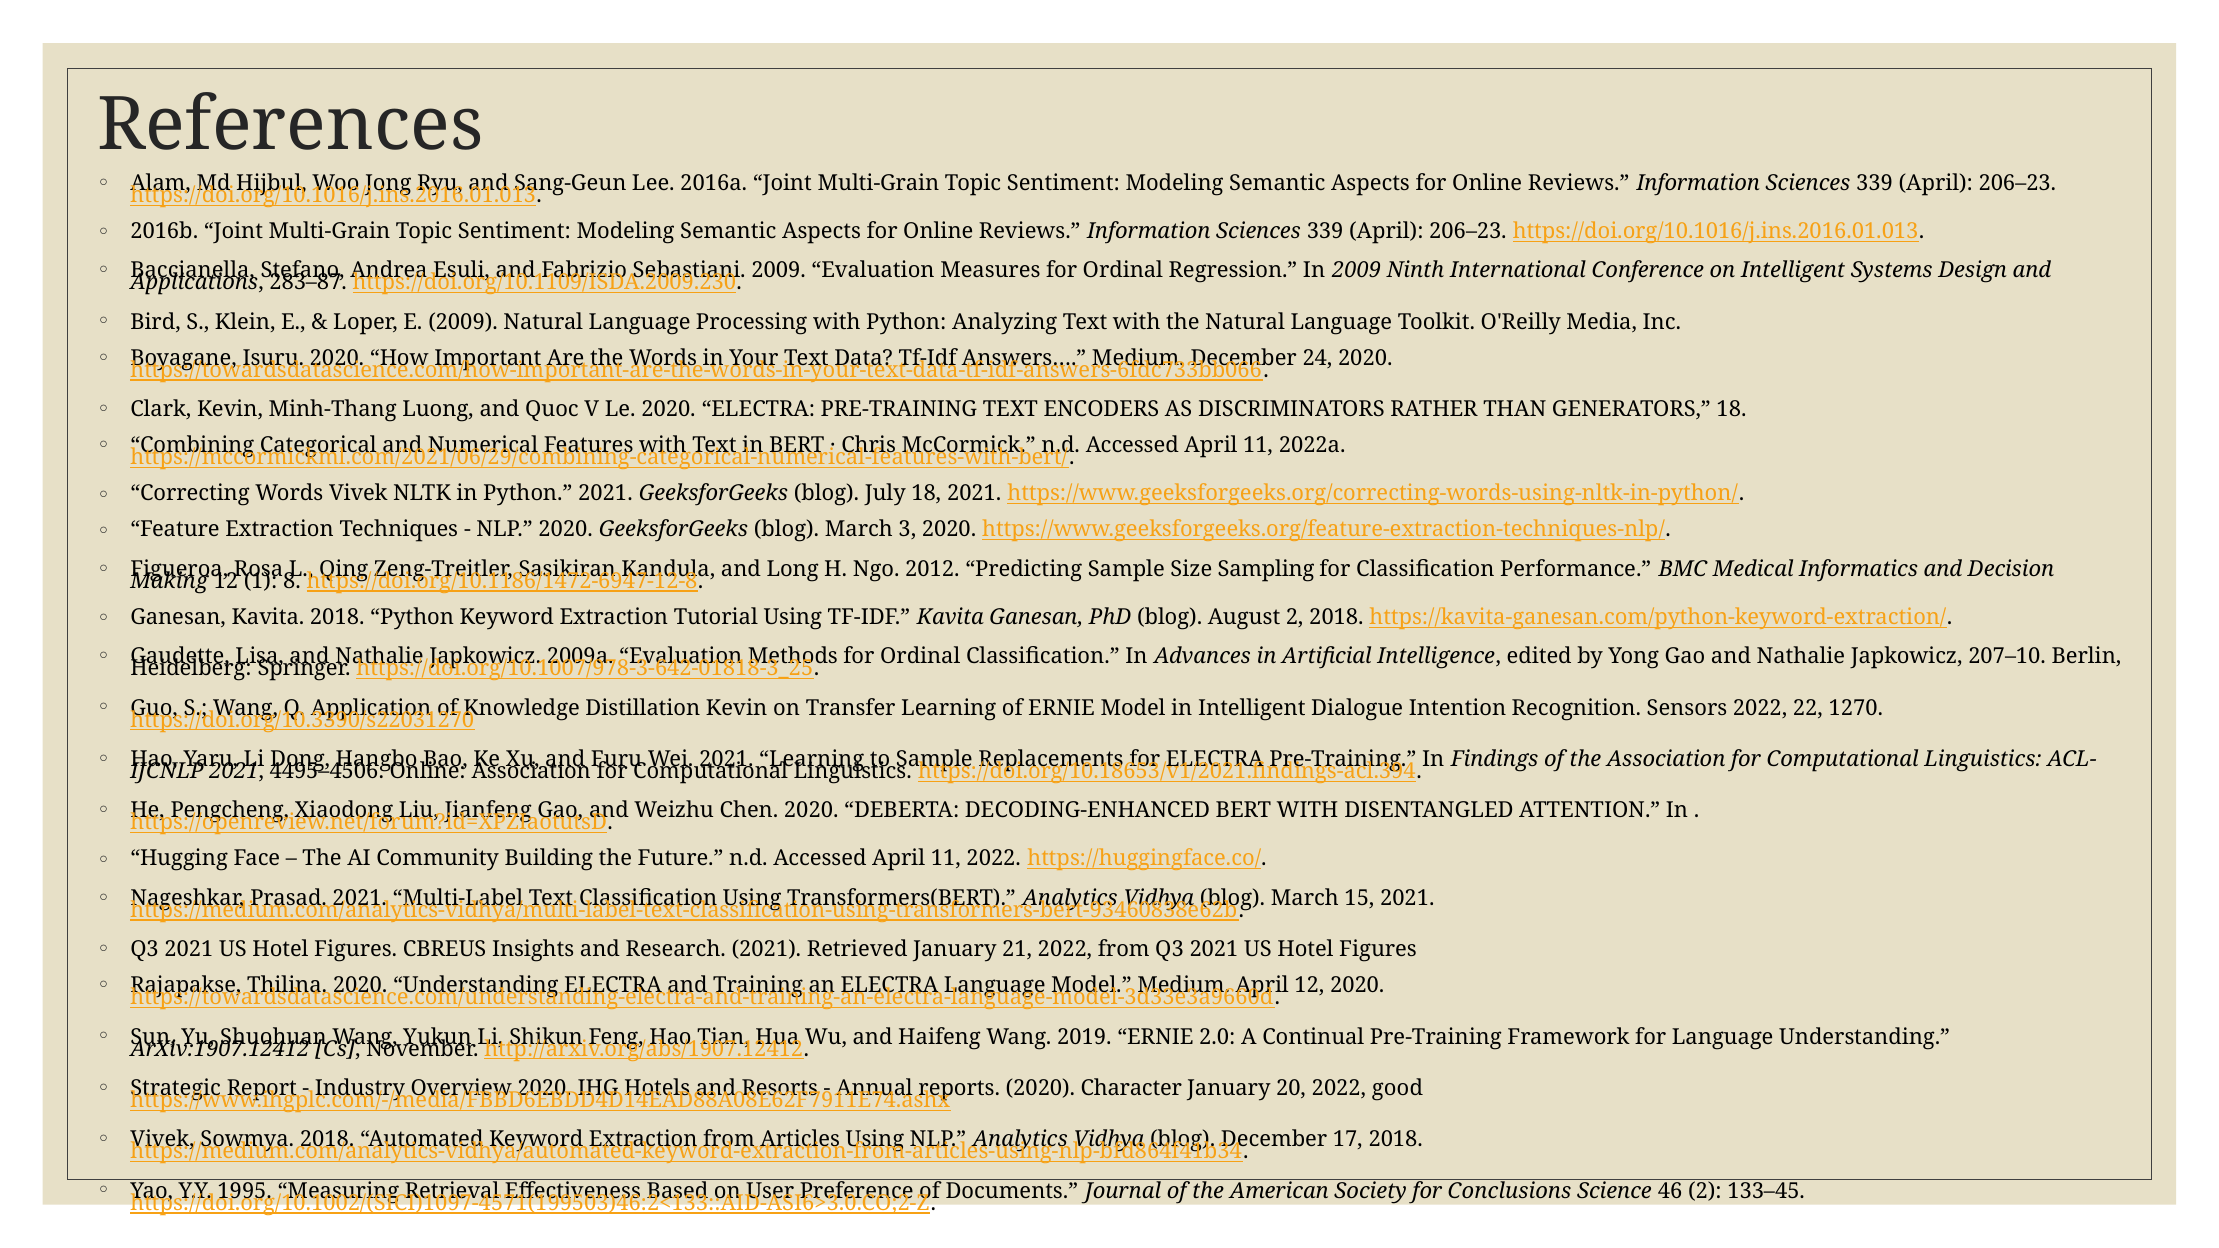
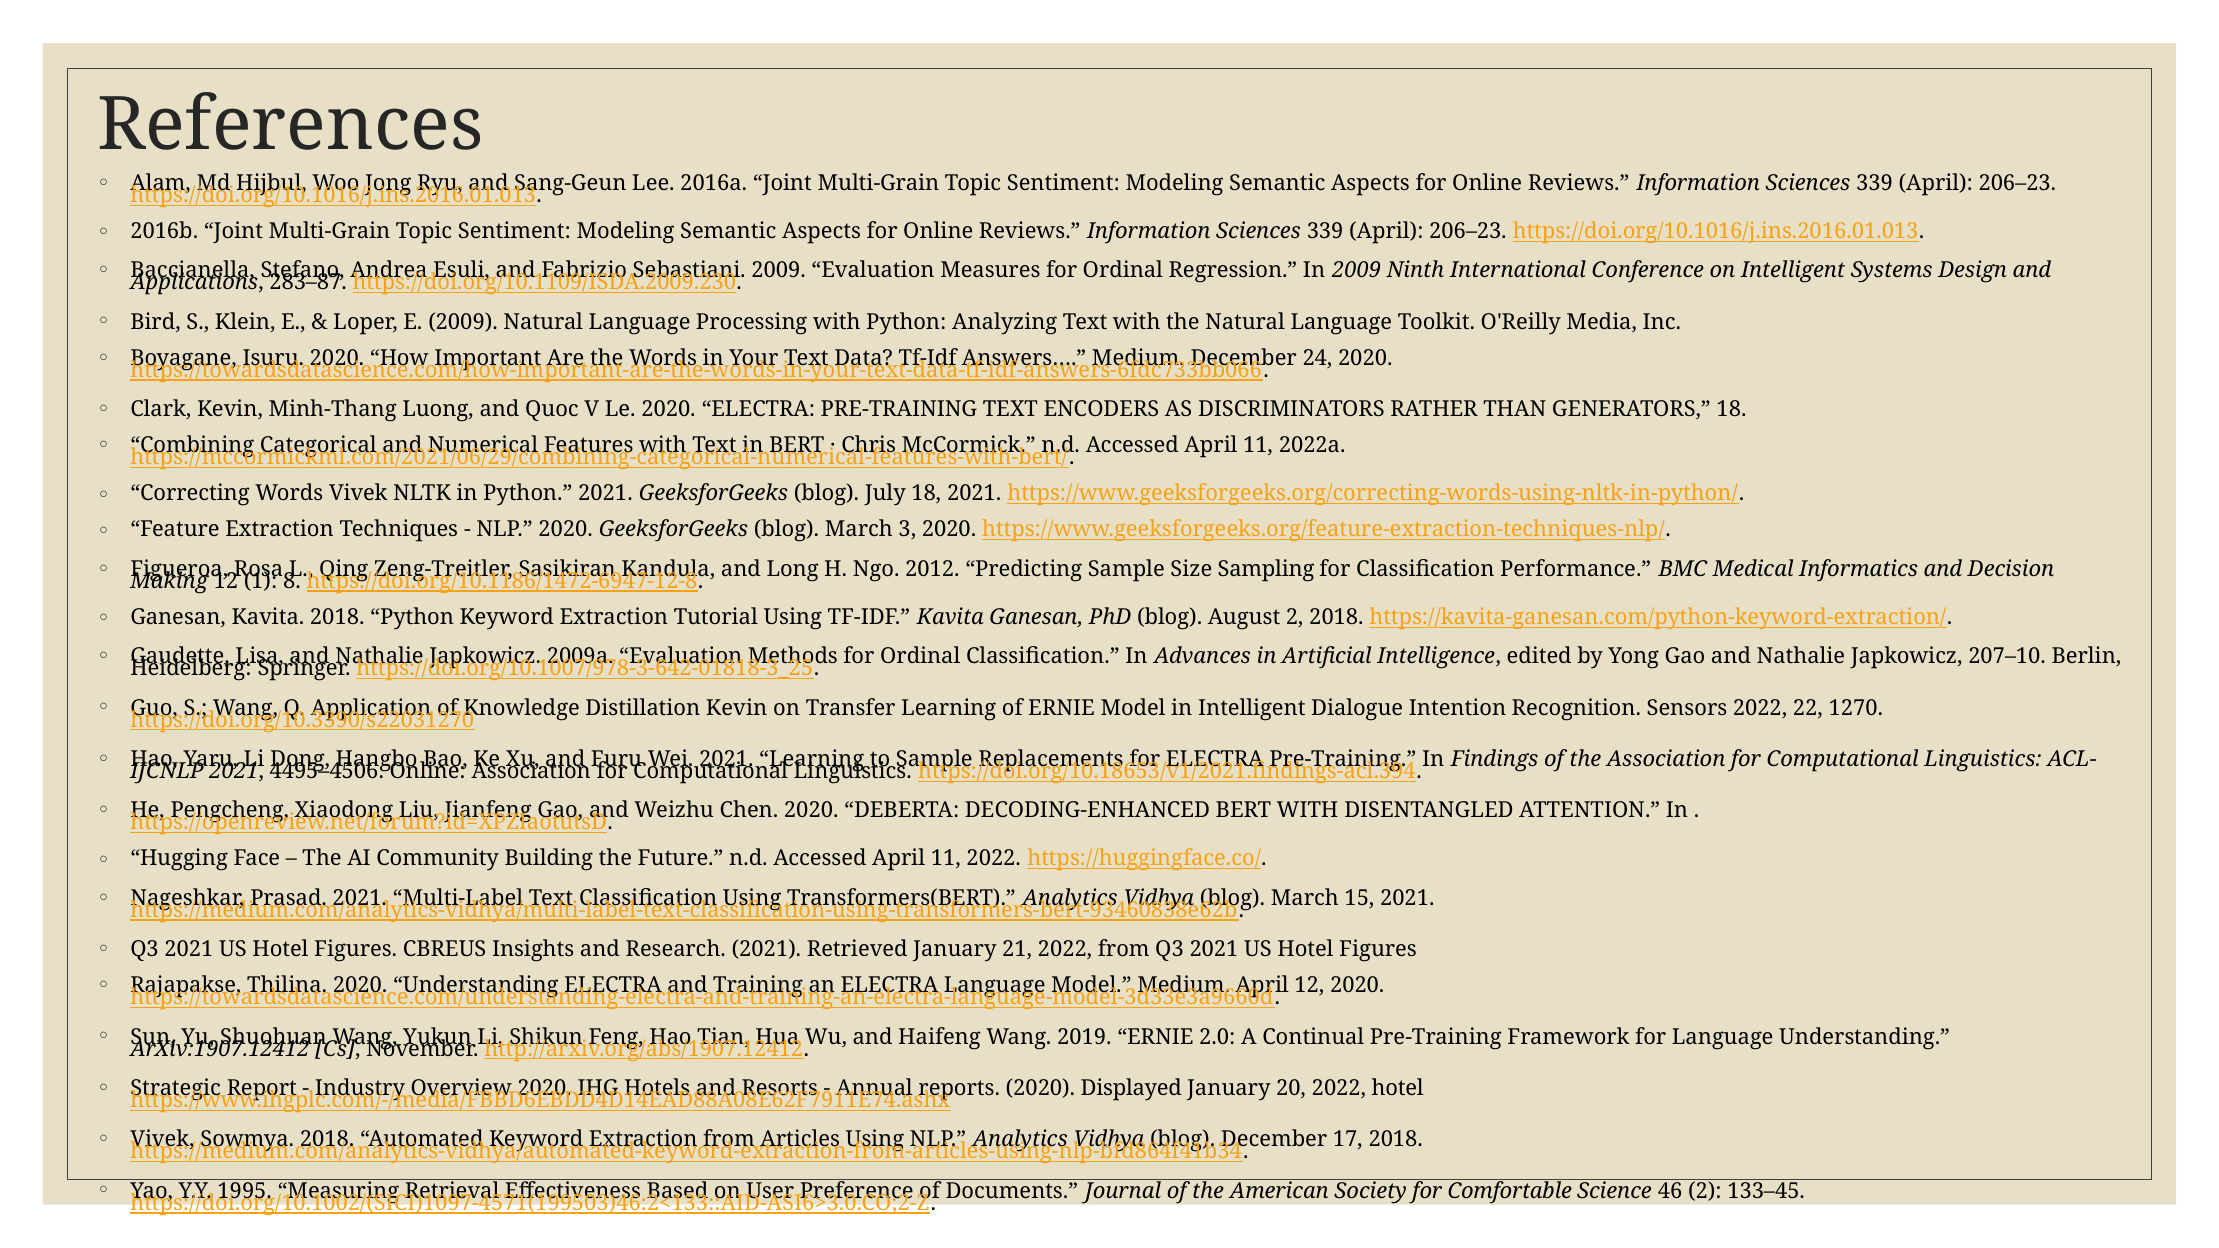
Character: Character -> Displayed (1131, 1089)
2022 good: good -> hotel (1398, 1089)
Conclusions: Conclusions -> Comfortable (1510, 1191)
